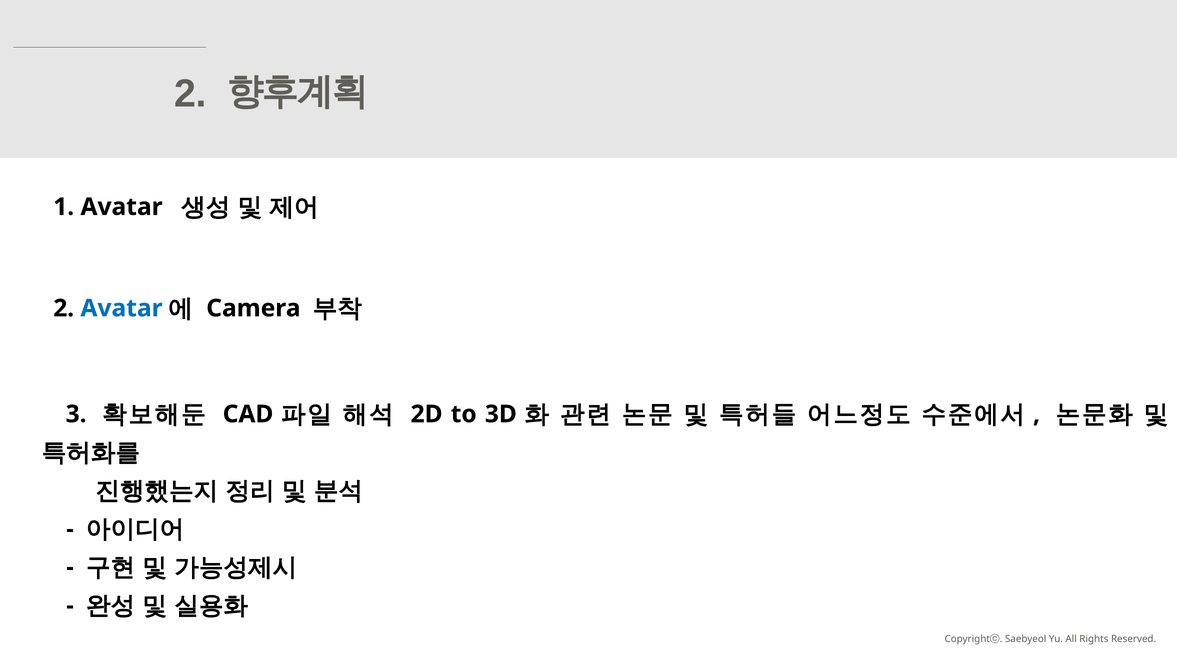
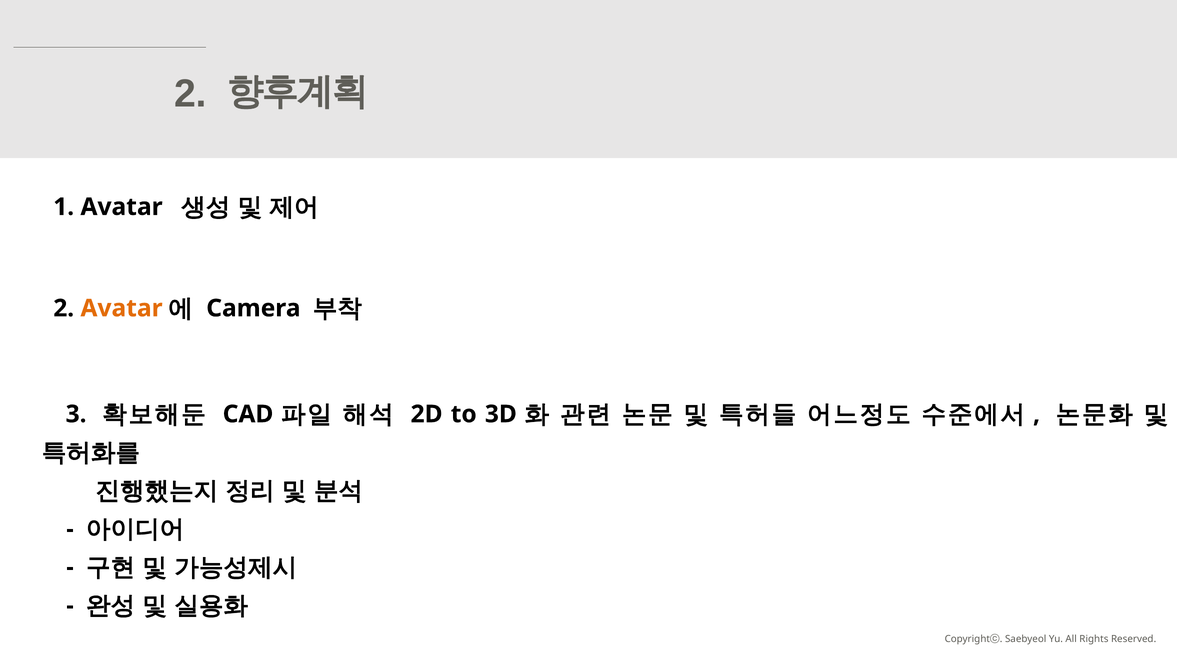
Avatar colour: blue -> orange (122, 308)
